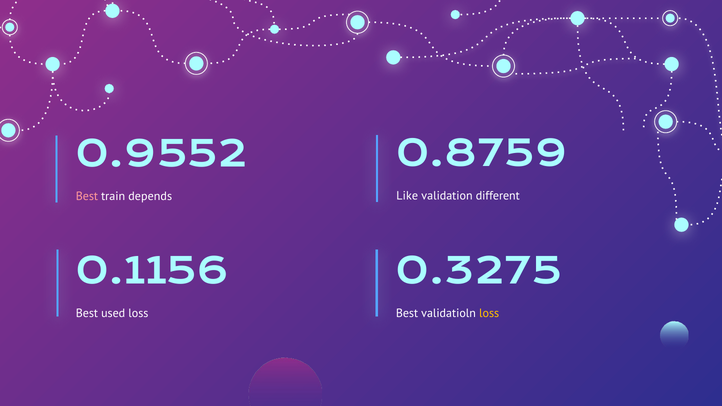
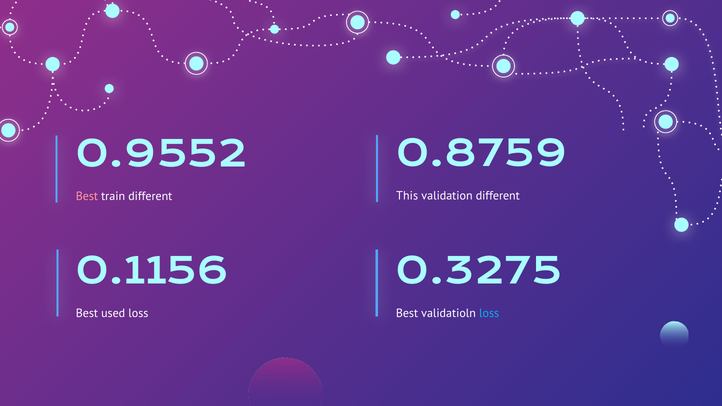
Like: Like -> This (407, 196)
train depends: depends -> different (150, 196)
loss colour: yellow -> light blue (489, 314)
